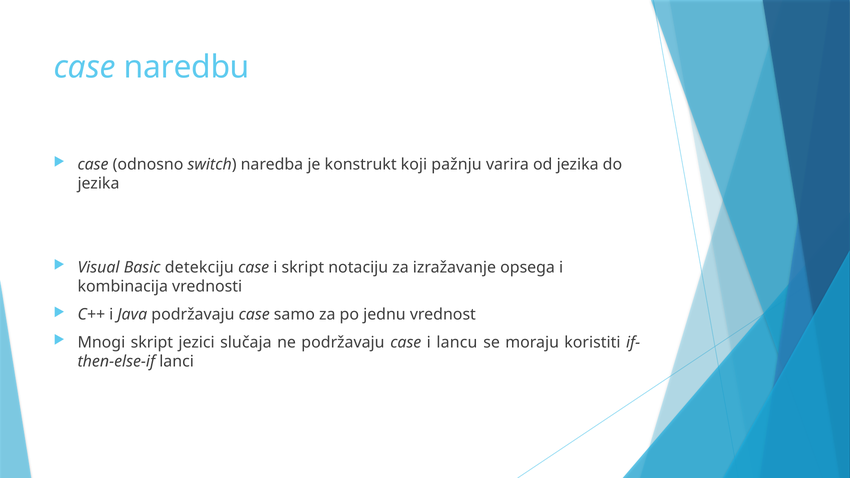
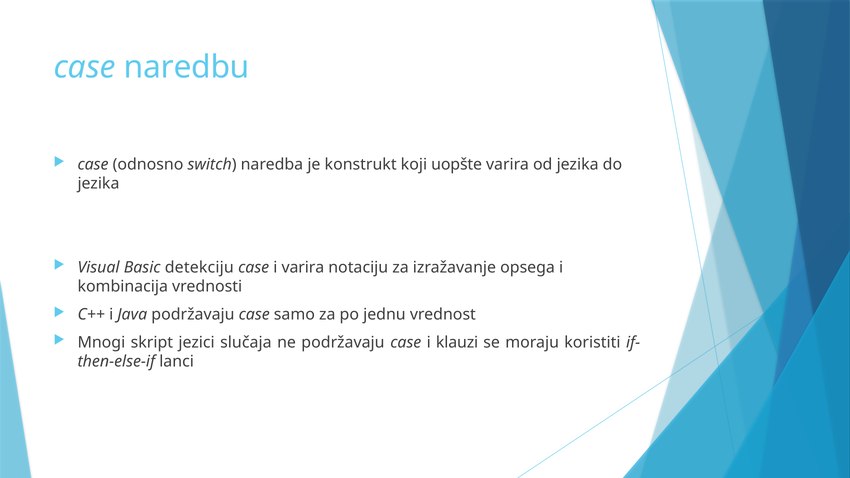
pažnju: pažnju -> uopšte (457, 165)
i skript: skript -> varira (303, 268)
lancu: lancu -> klauzi (457, 343)
